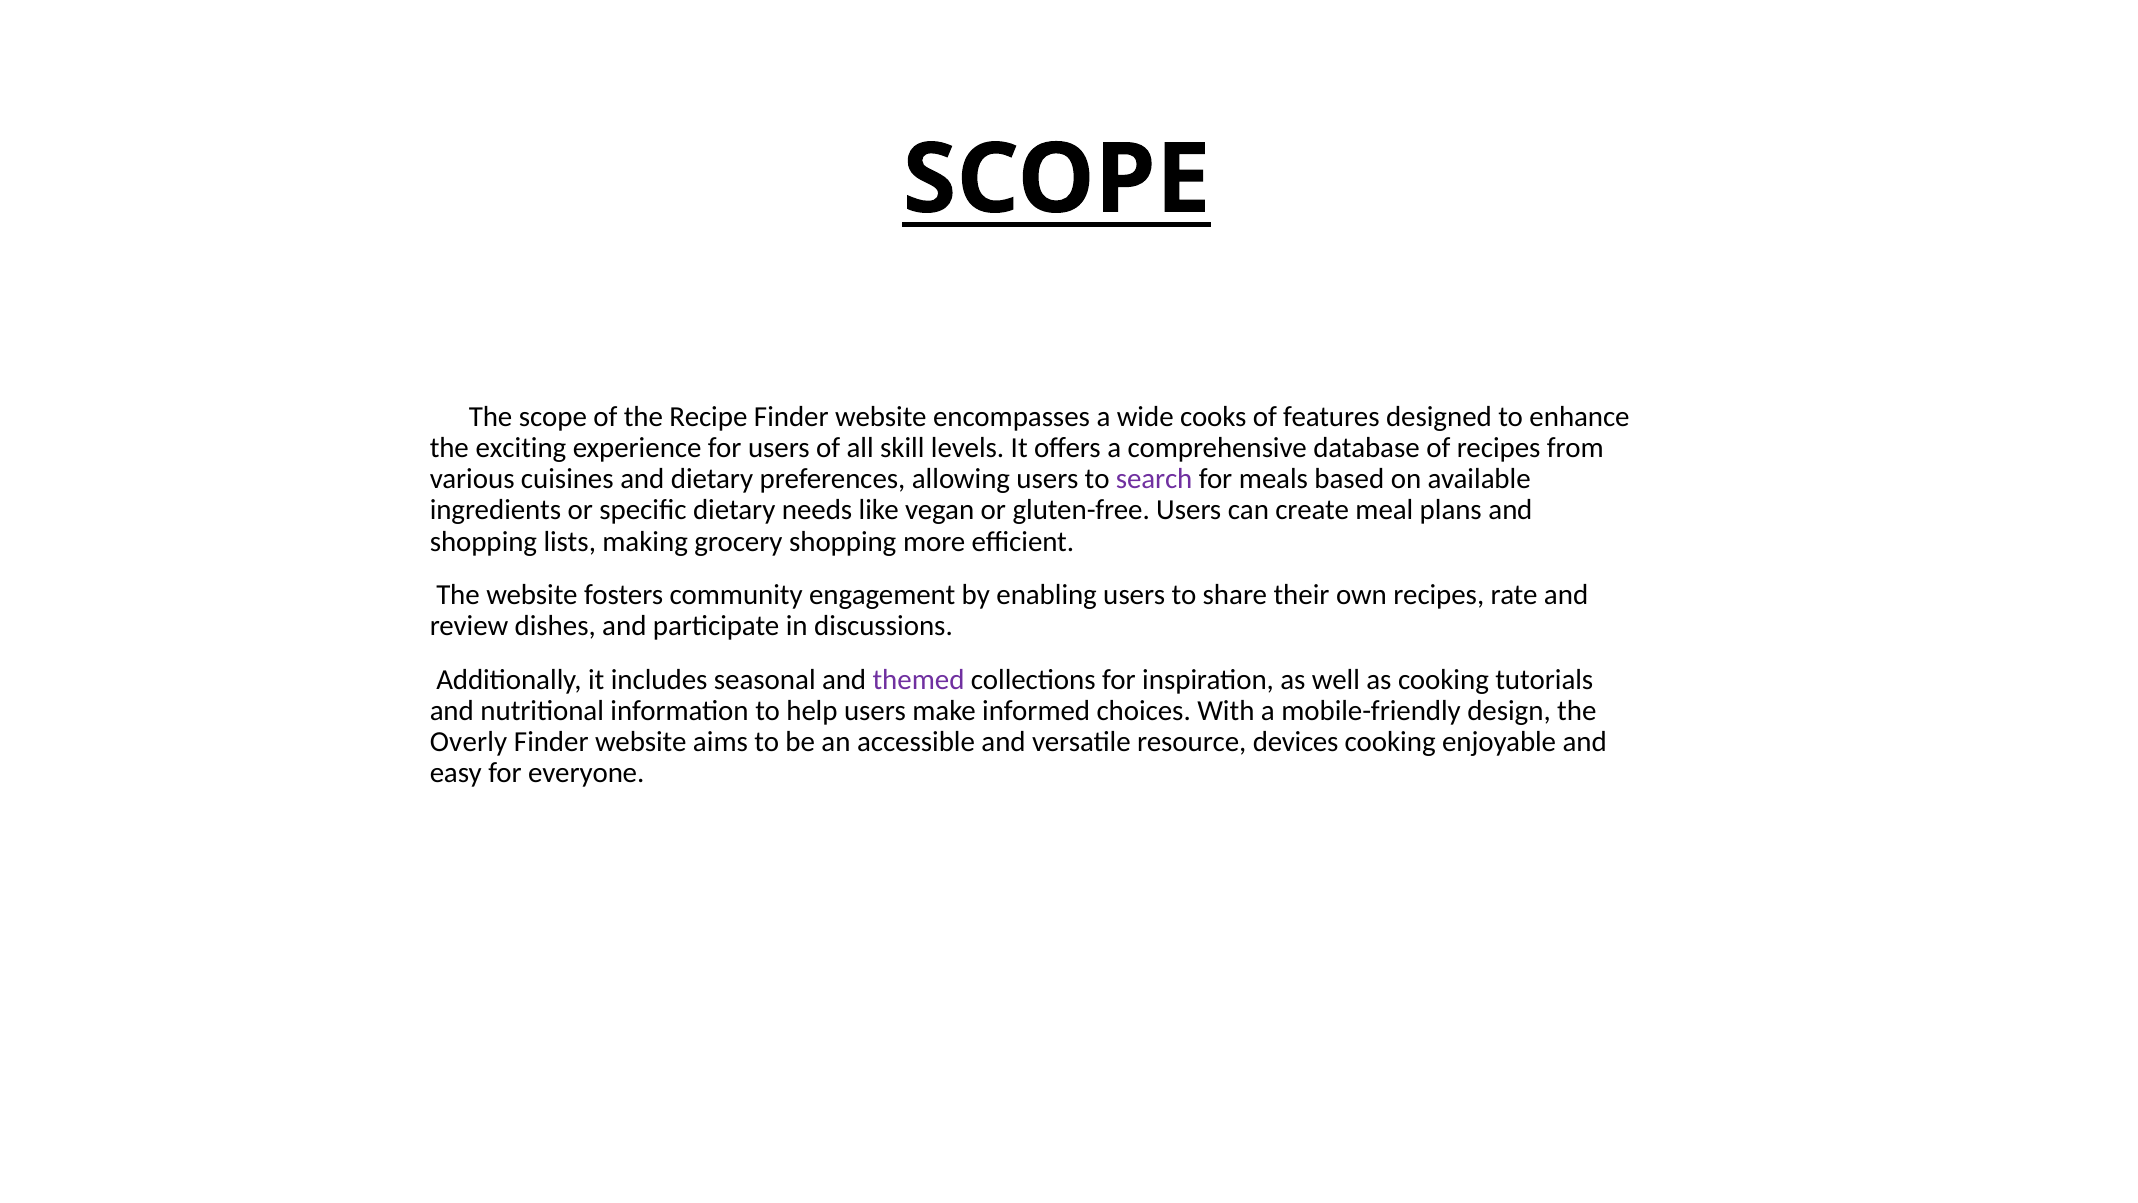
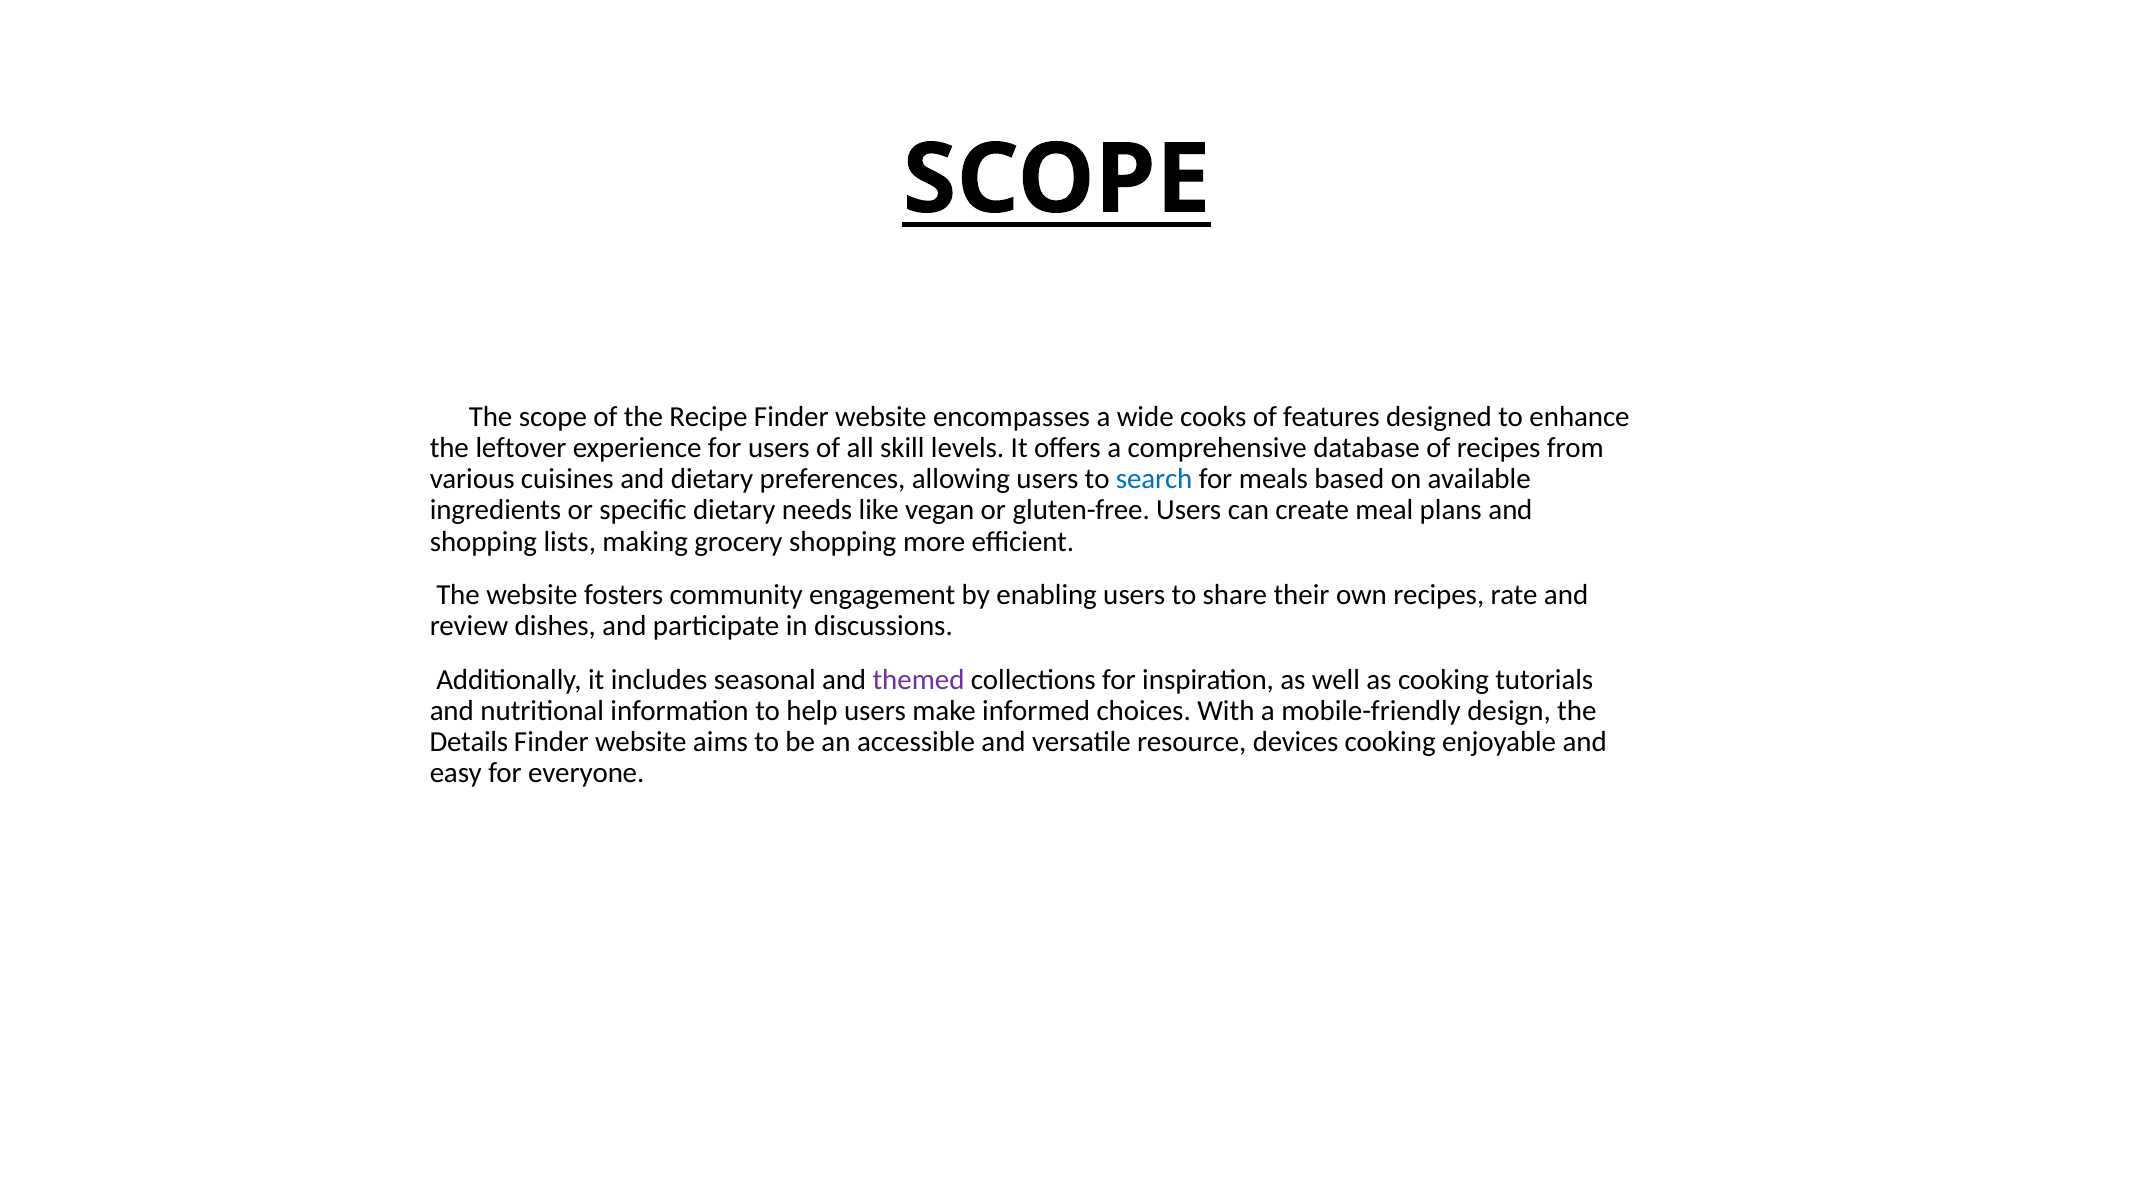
exciting: exciting -> leftover (521, 448)
search colour: purple -> blue (1154, 479)
Overly: Overly -> Details (469, 741)
